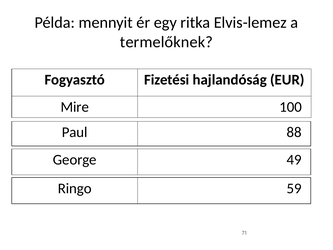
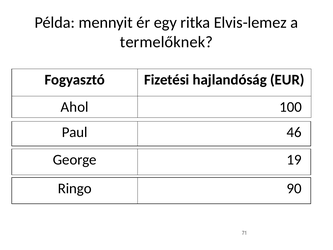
Mire: Mire -> Ahol (75, 107)
88: 88 -> 46 (294, 132)
49: 49 -> 19 (294, 160)
59: 59 -> 90 (294, 188)
